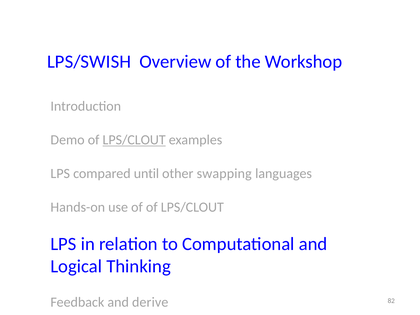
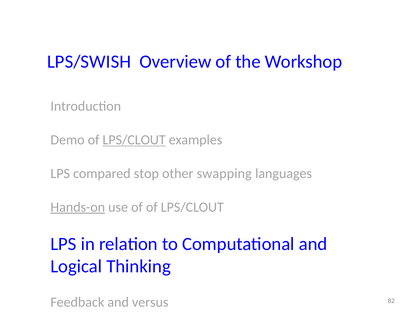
until: until -> stop (146, 174)
Hands-on underline: none -> present (78, 207)
derive: derive -> versus (150, 302)
